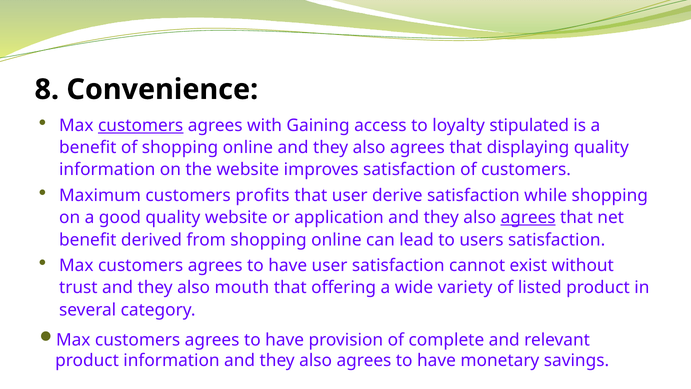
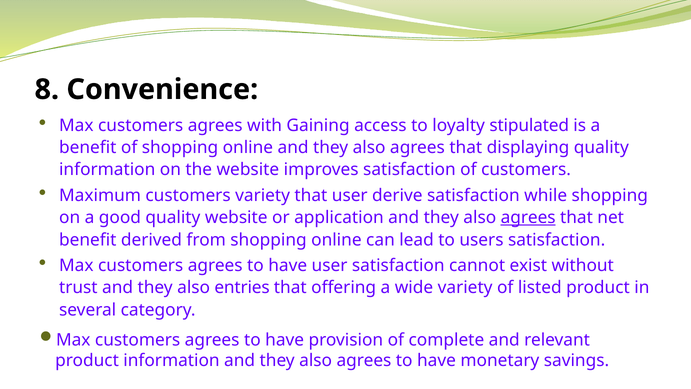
customers underline: present -> none (141, 125)
customers profits: profits -> variety (263, 195)
mouth: mouth -> entries (242, 287)
